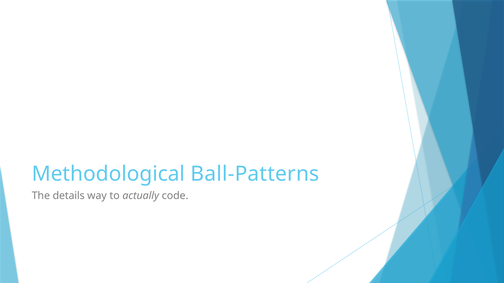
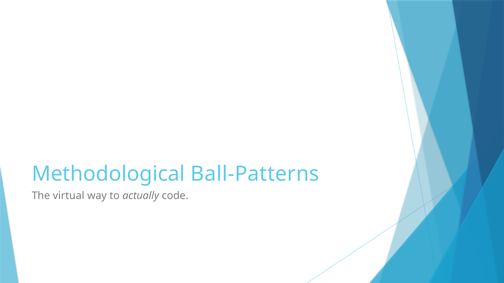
details: details -> virtual (69, 196)
